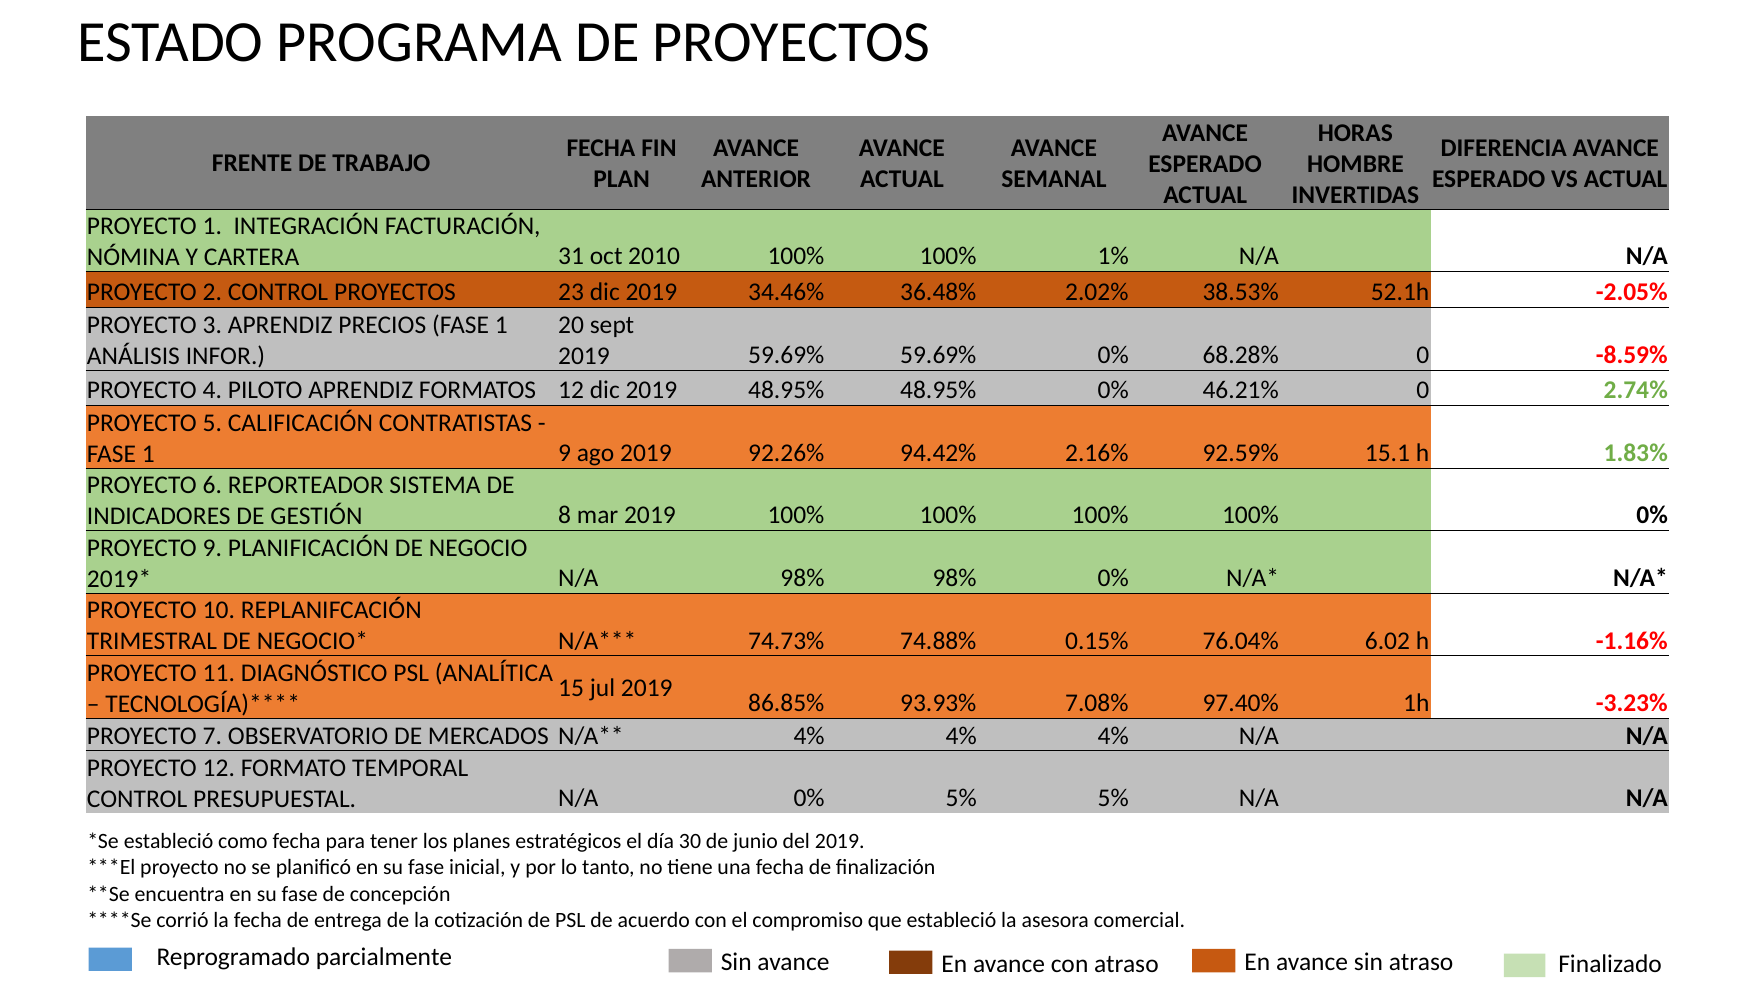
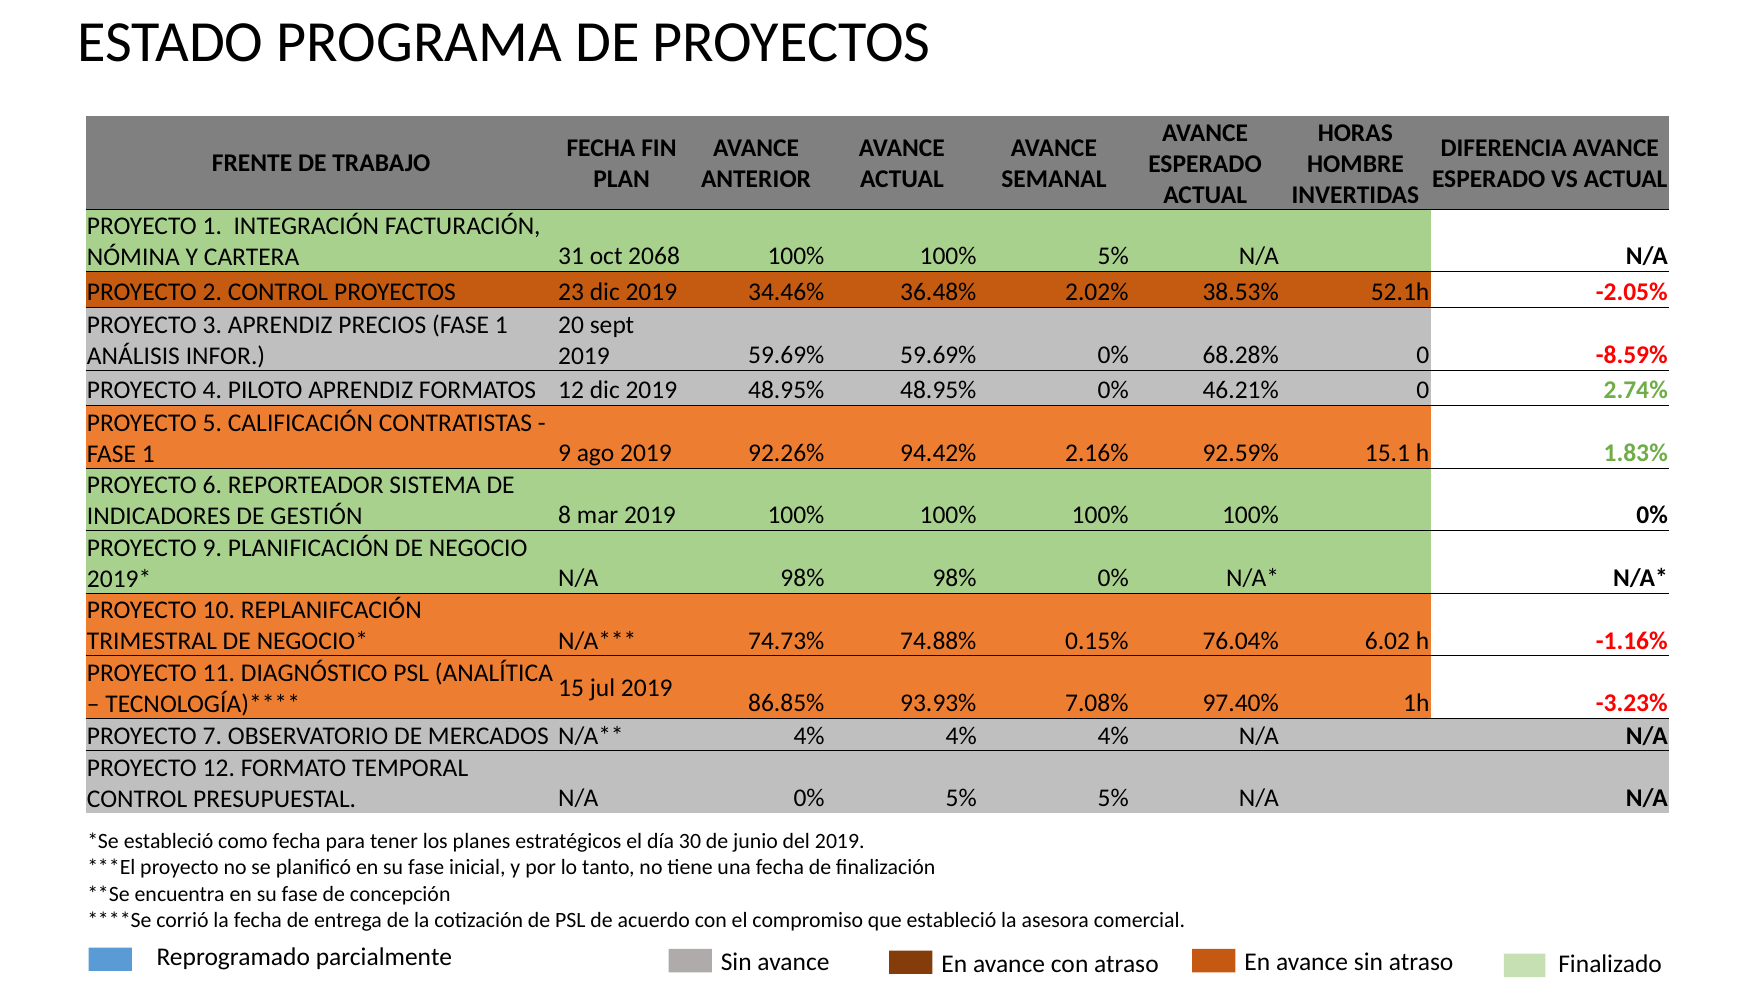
2010: 2010 -> 2068 (654, 256)
100% 1%: 1% -> 5% (1113, 256)
